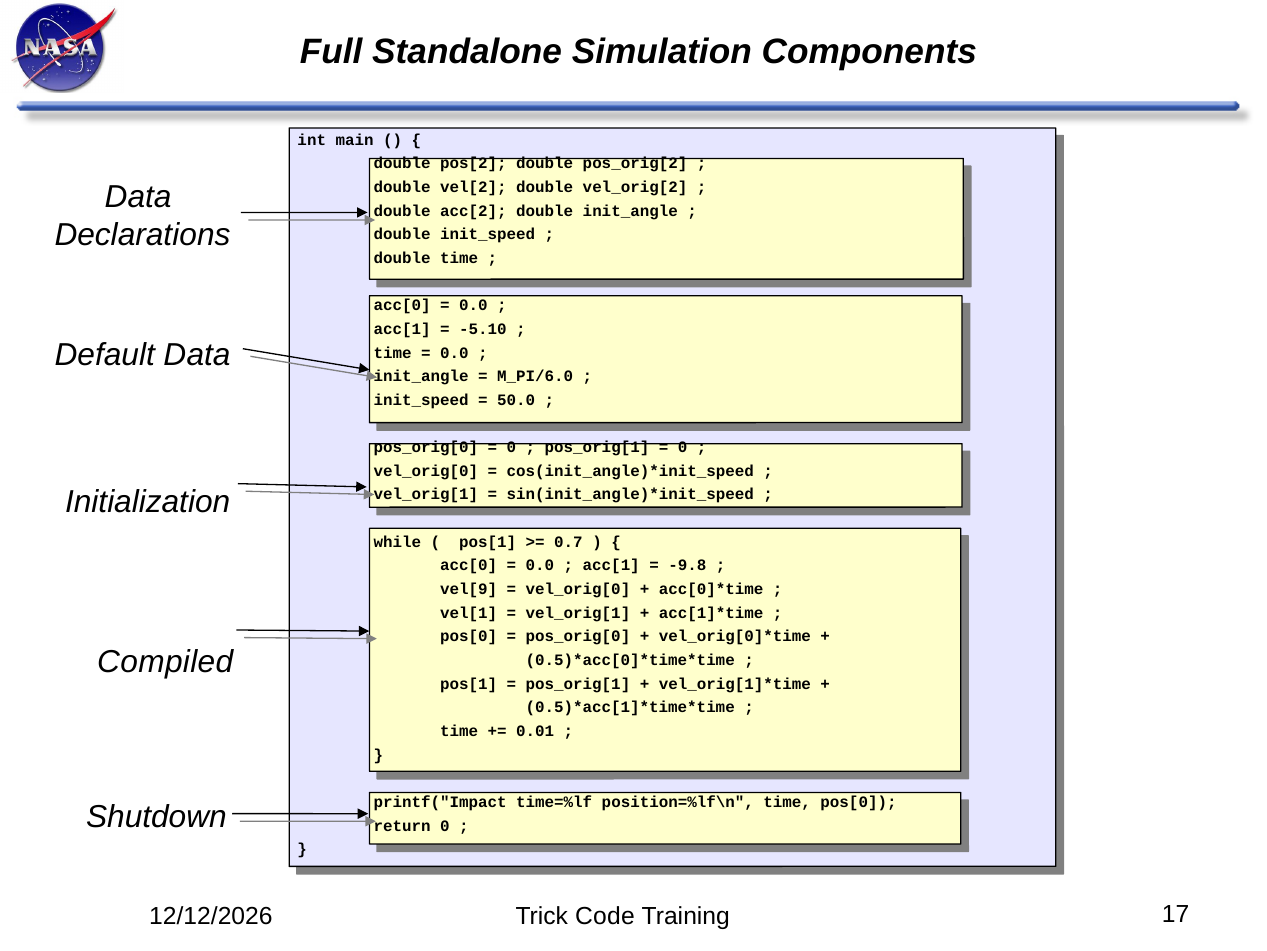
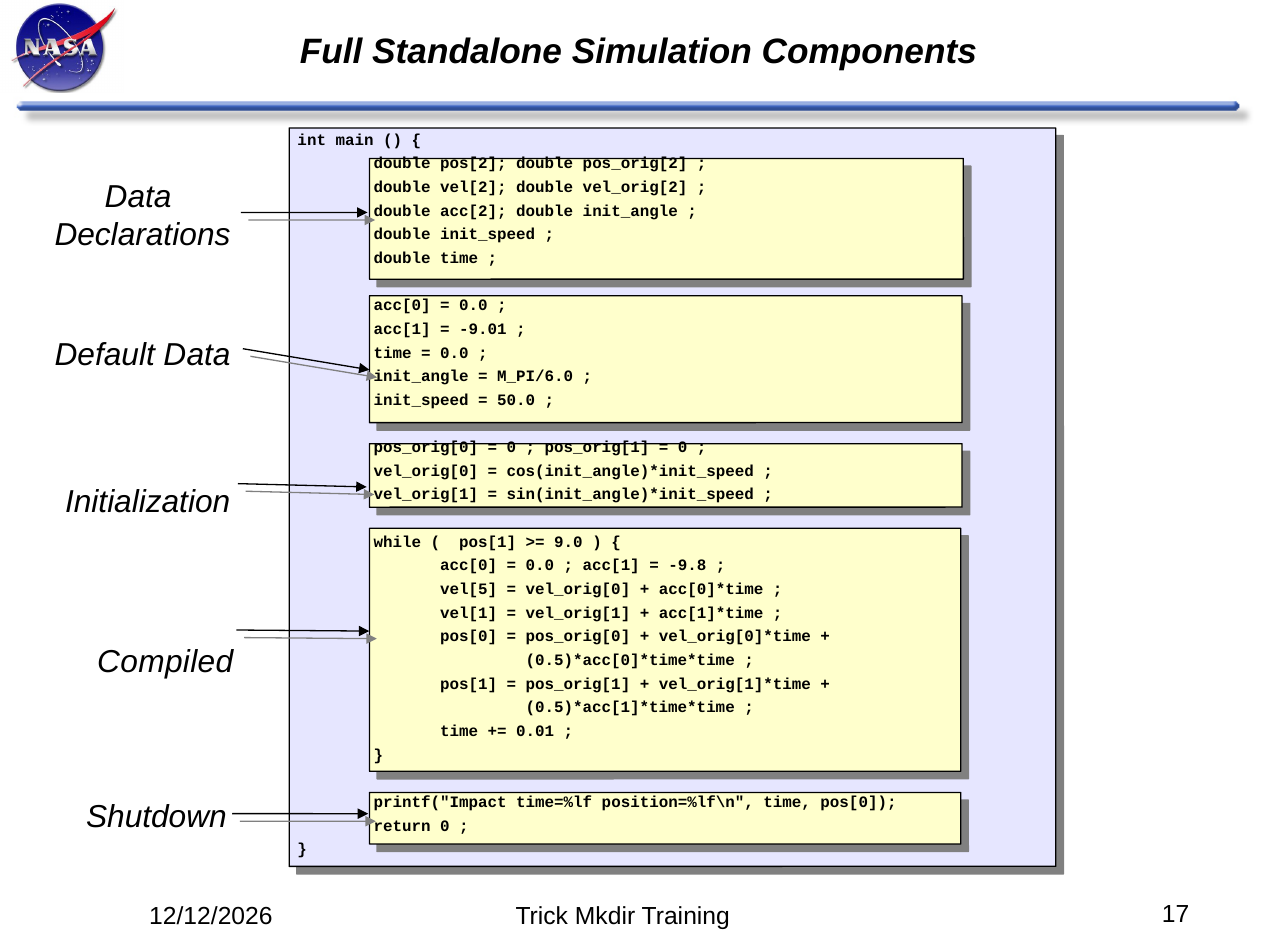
-5.10: -5.10 -> -9.01 (483, 329)
0.7: 0.7 -> 9.0 (568, 542)
vel[9: vel[9 -> vel[5 (469, 589)
Code: Code -> Mkdir (605, 915)
